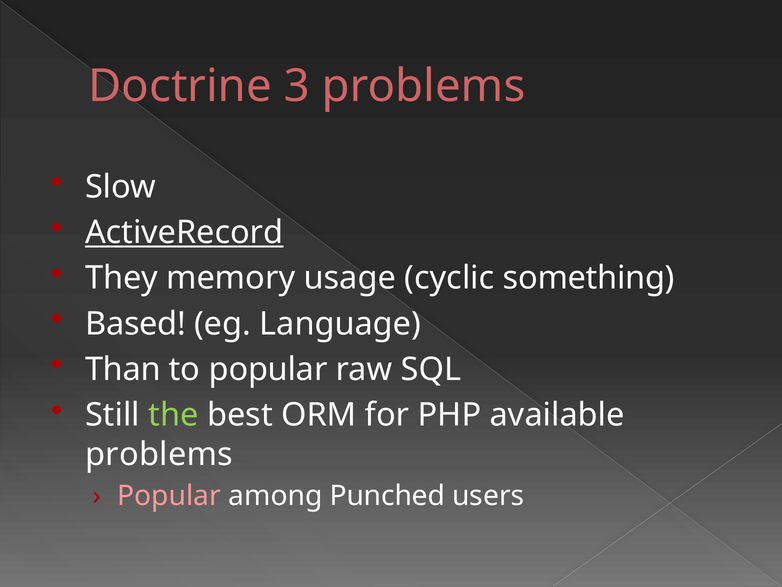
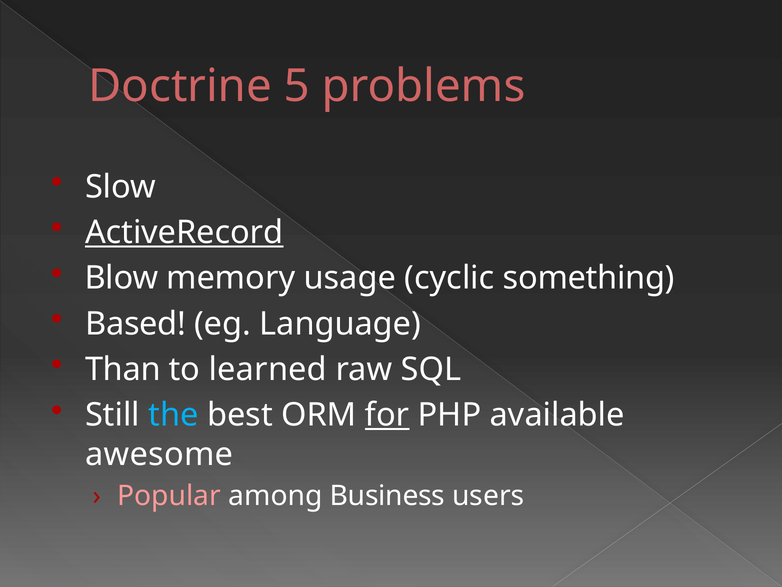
3: 3 -> 5 (297, 86)
They: They -> Blow (122, 278)
to popular: popular -> learned (268, 369)
the colour: light green -> light blue (173, 415)
for underline: none -> present (387, 415)
problems: problems -> awesome (159, 454)
Punched: Punched -> Business (387, 496)
